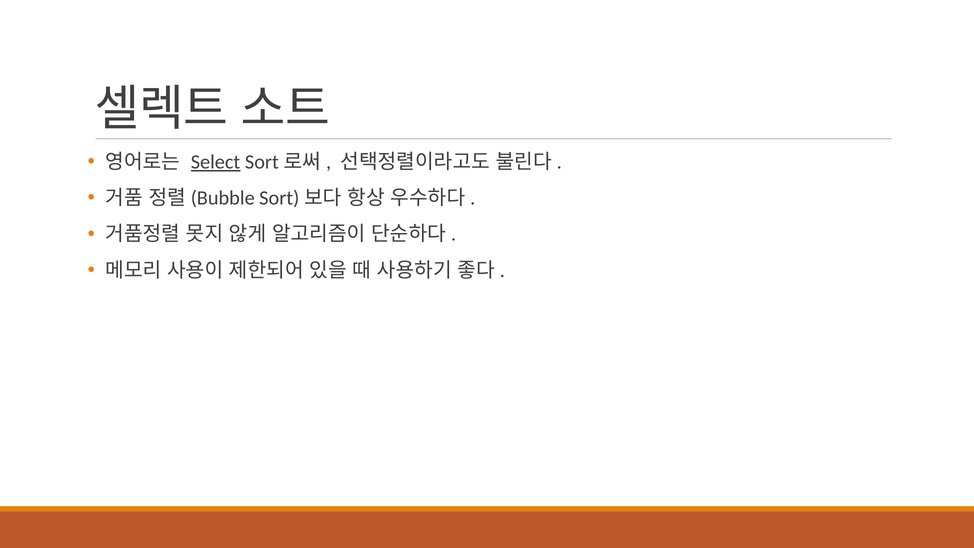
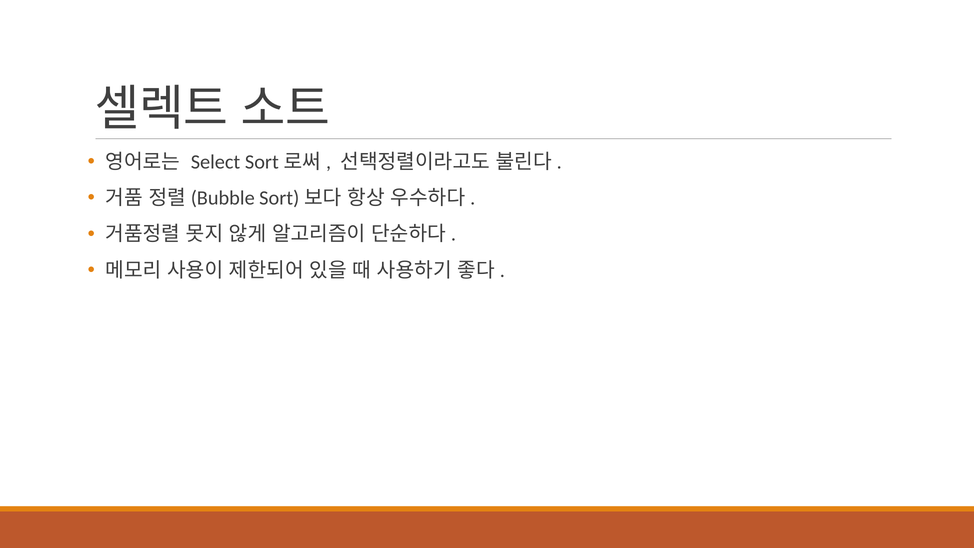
Select underline: present -> none (216, 162)
